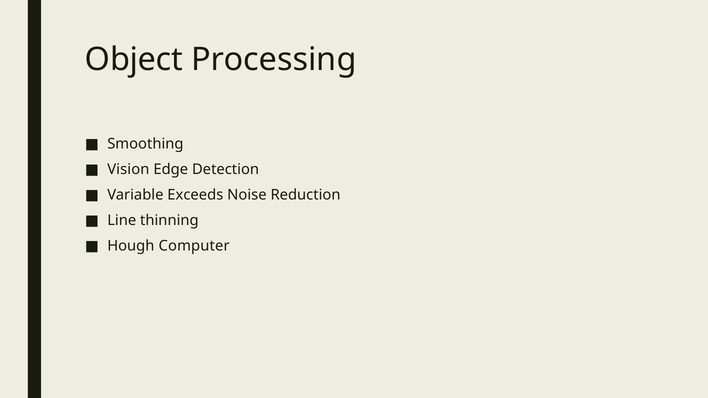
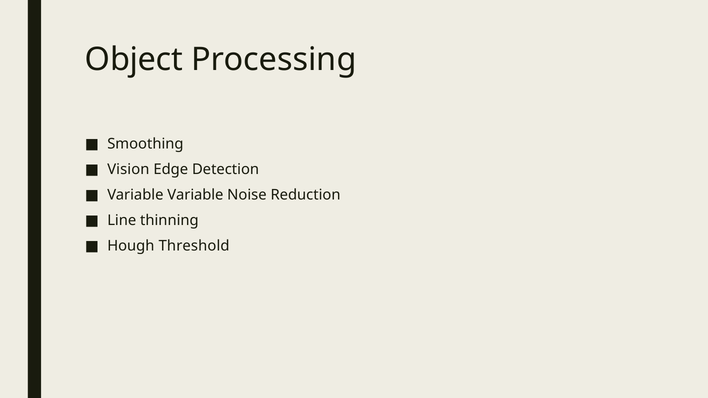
Variable Exceeds: Exceeds -> Variable (195, 195)
Computer: Computer -> Threshold (194, 246)
